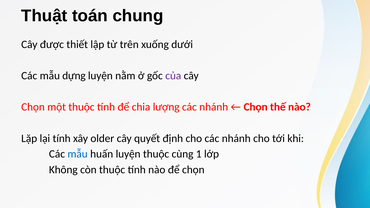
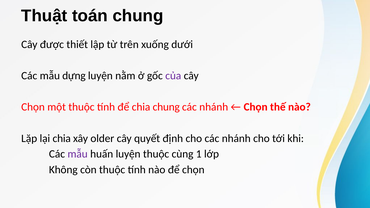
chia lượng: lượng -> chung (166, 107)
lại tính: tính -> chia (62, 138)
mẫu colour: blue -> purple (78, 154)
